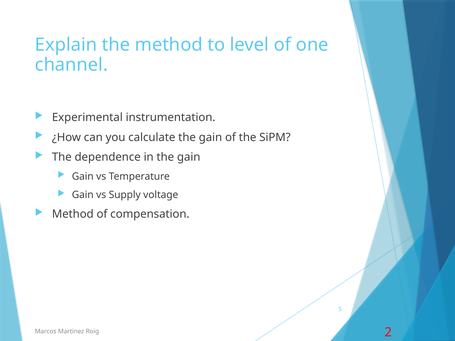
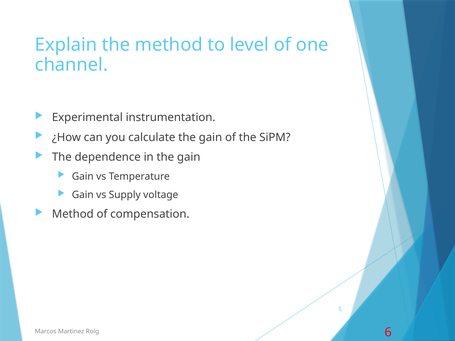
2: 2 -> 6 (388, 332)
